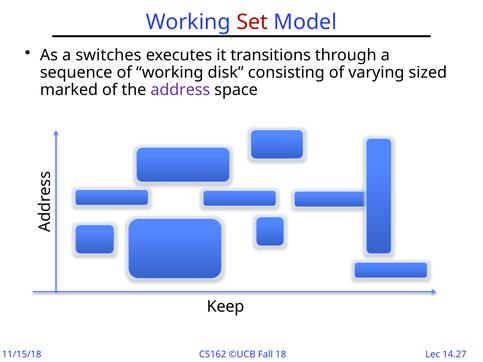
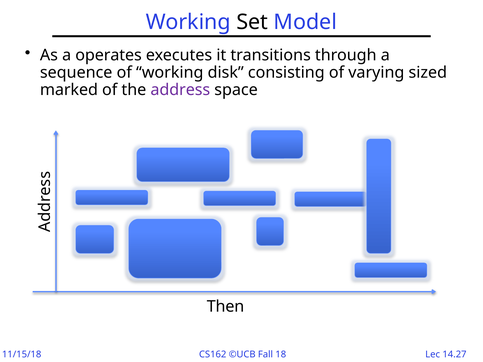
Set colour: red -> black (252, 22)
switches: switches -> operates (109, 55)
Keep: Keep -> Then (226, 307)
